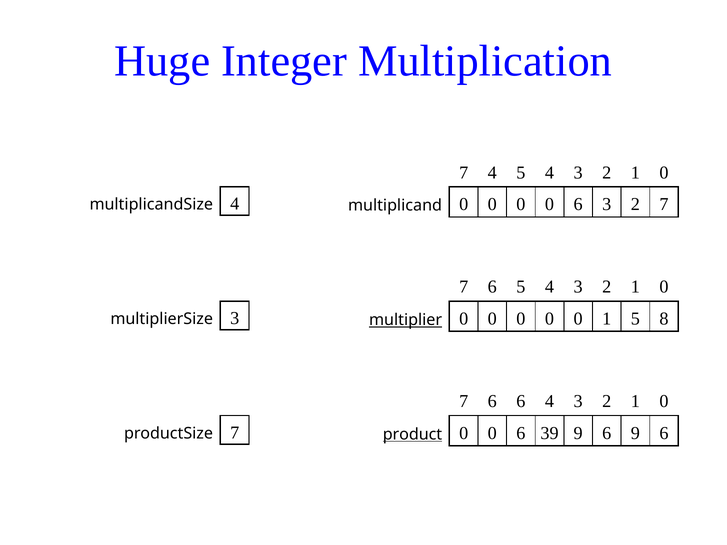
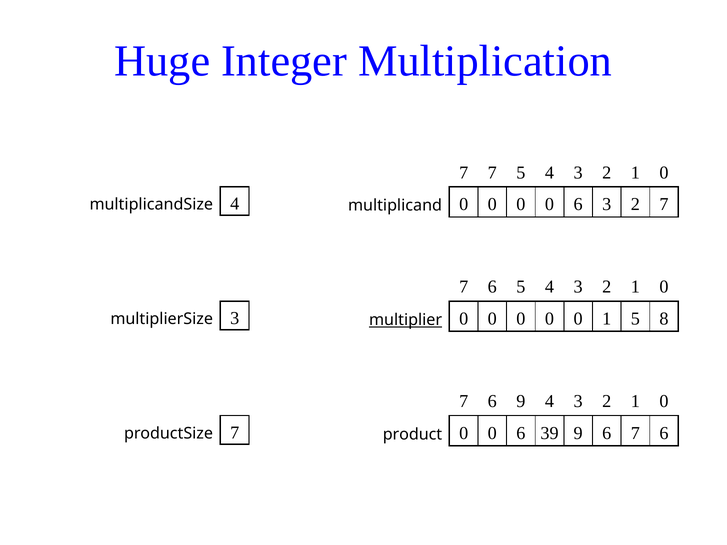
4: 4 -> 7 (492, 173)
6 6: 6 -> 9 (521, 402)
product underline: present -> none (412, 435)
6 9: 9 -> 7 (635, 434)
